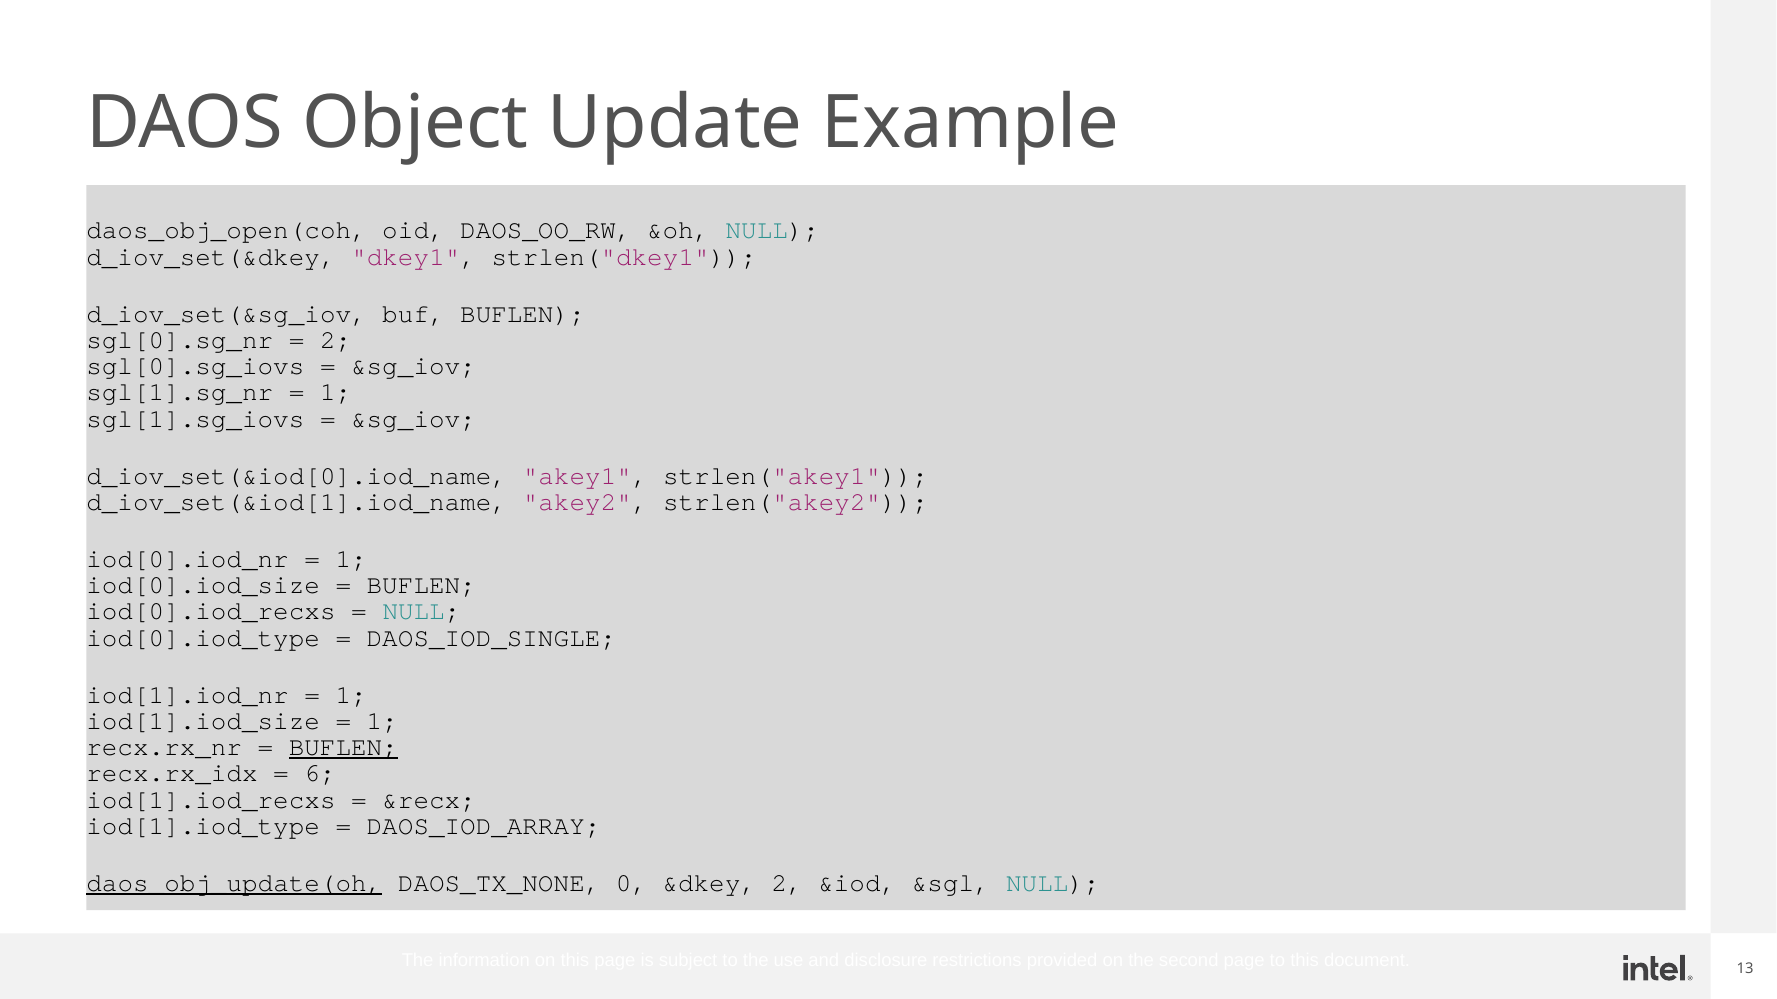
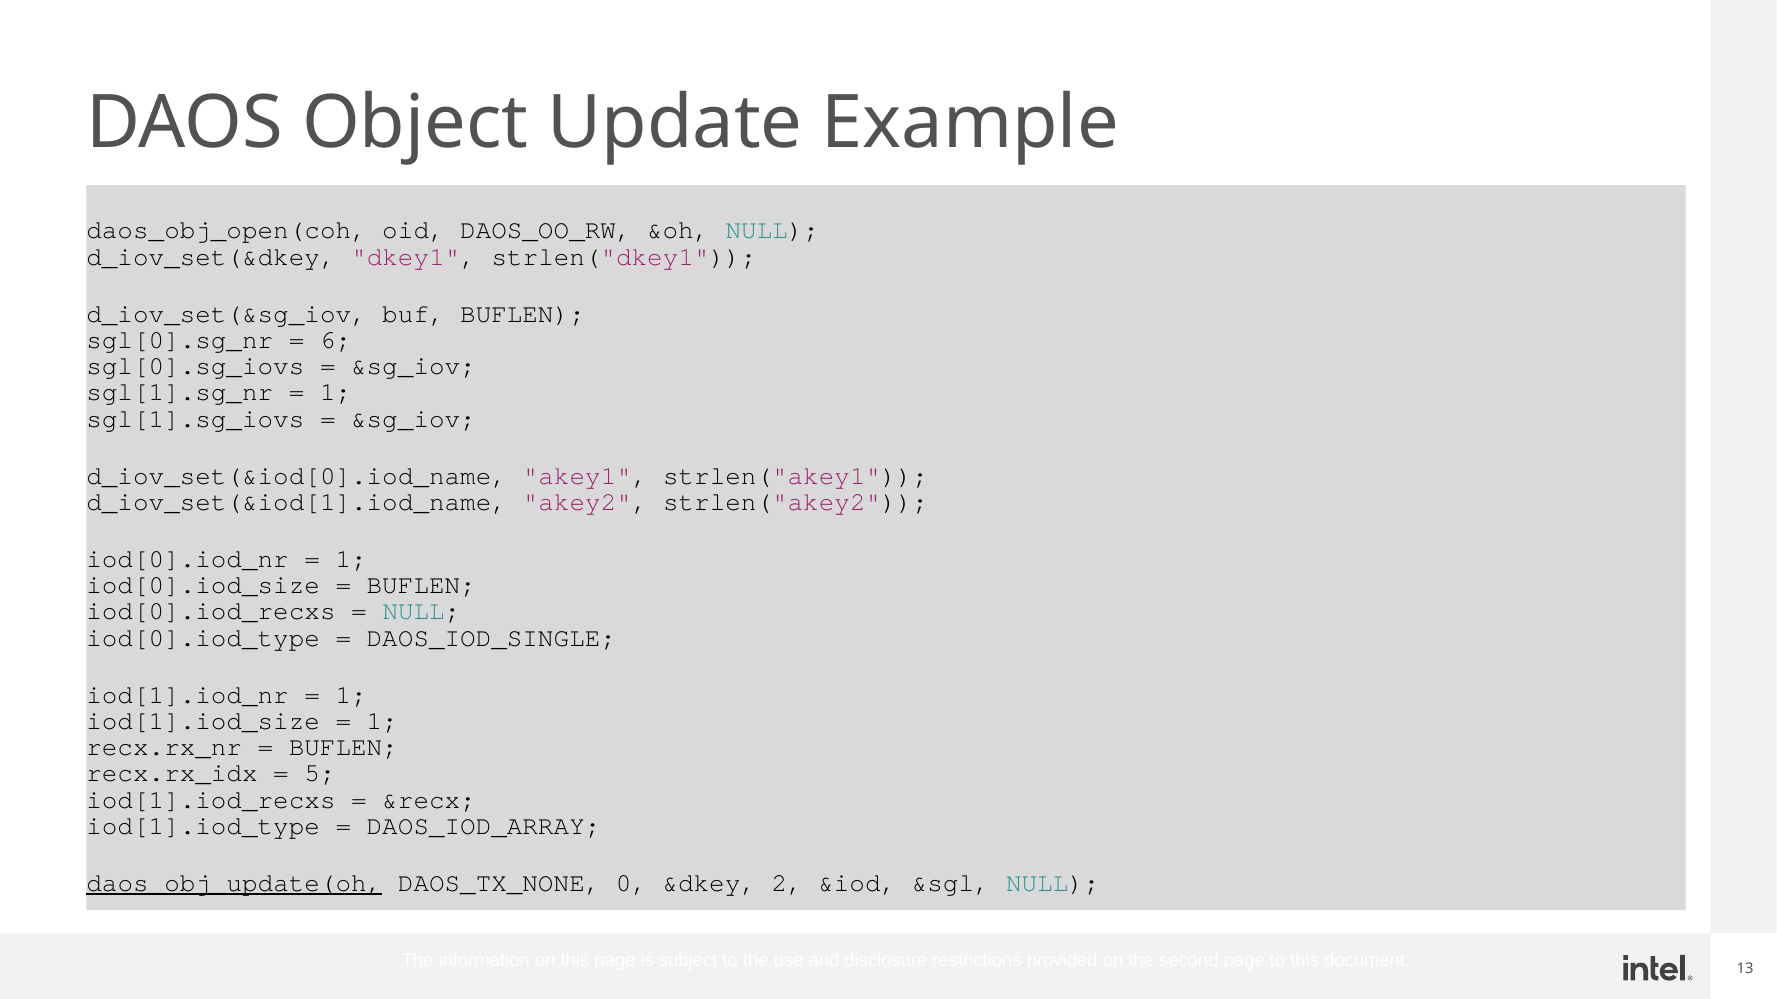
2: 2 -> 6 (336, 340)
BUFLEN underline: present -> none (343, 747)
6: 6 -> 5 (320, 774)
